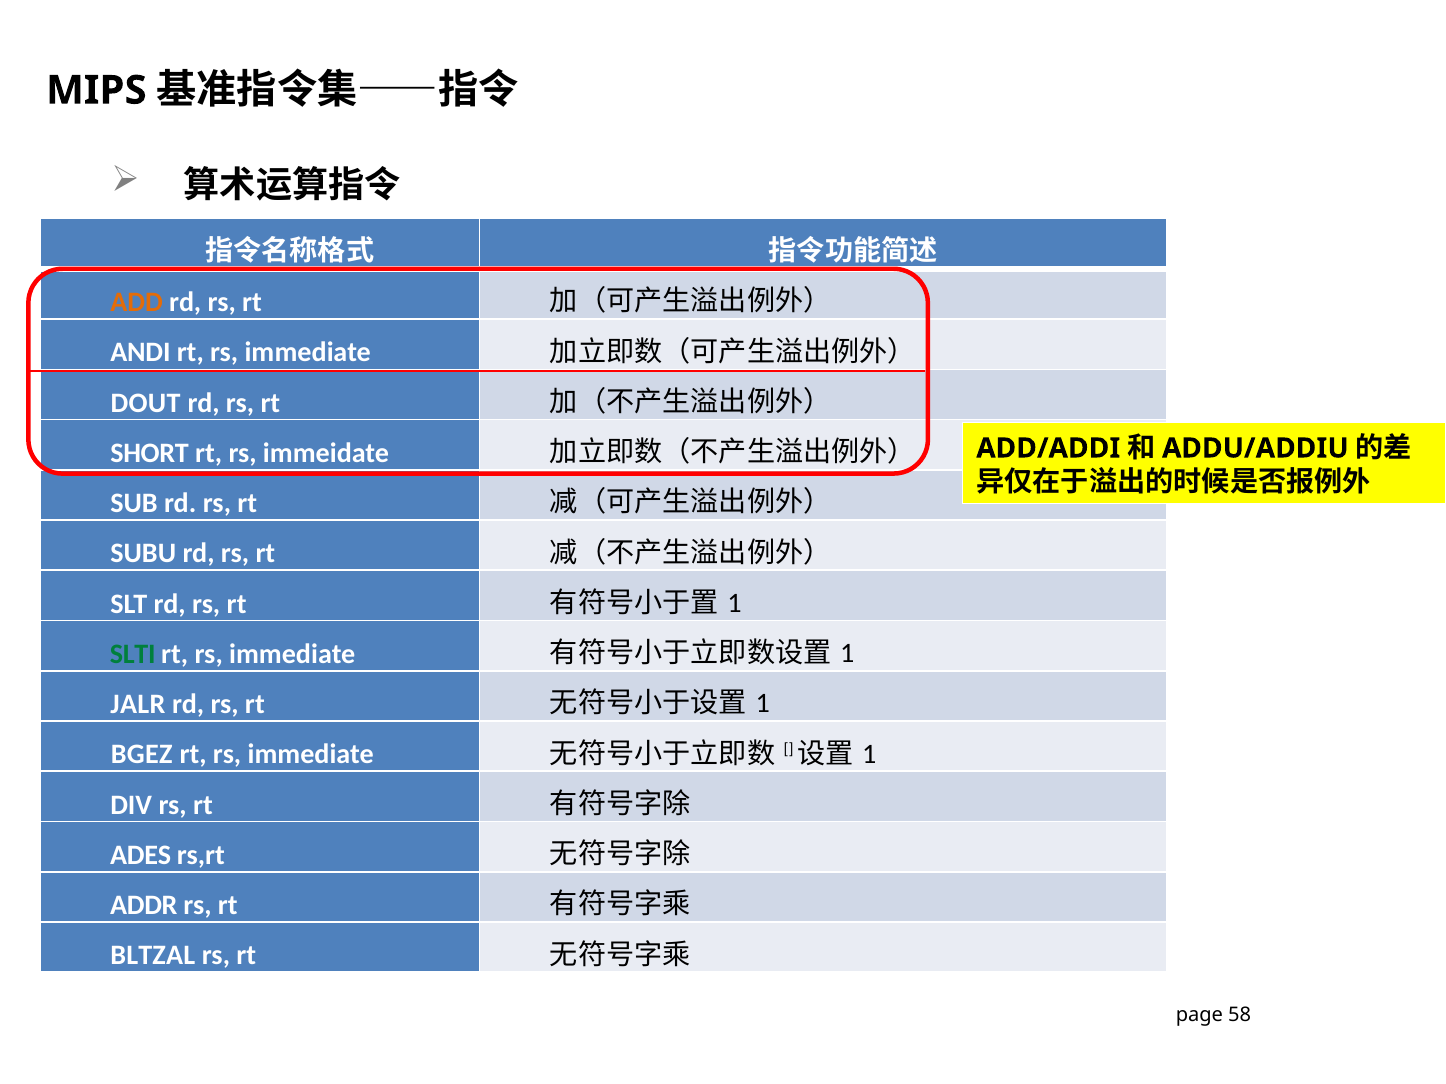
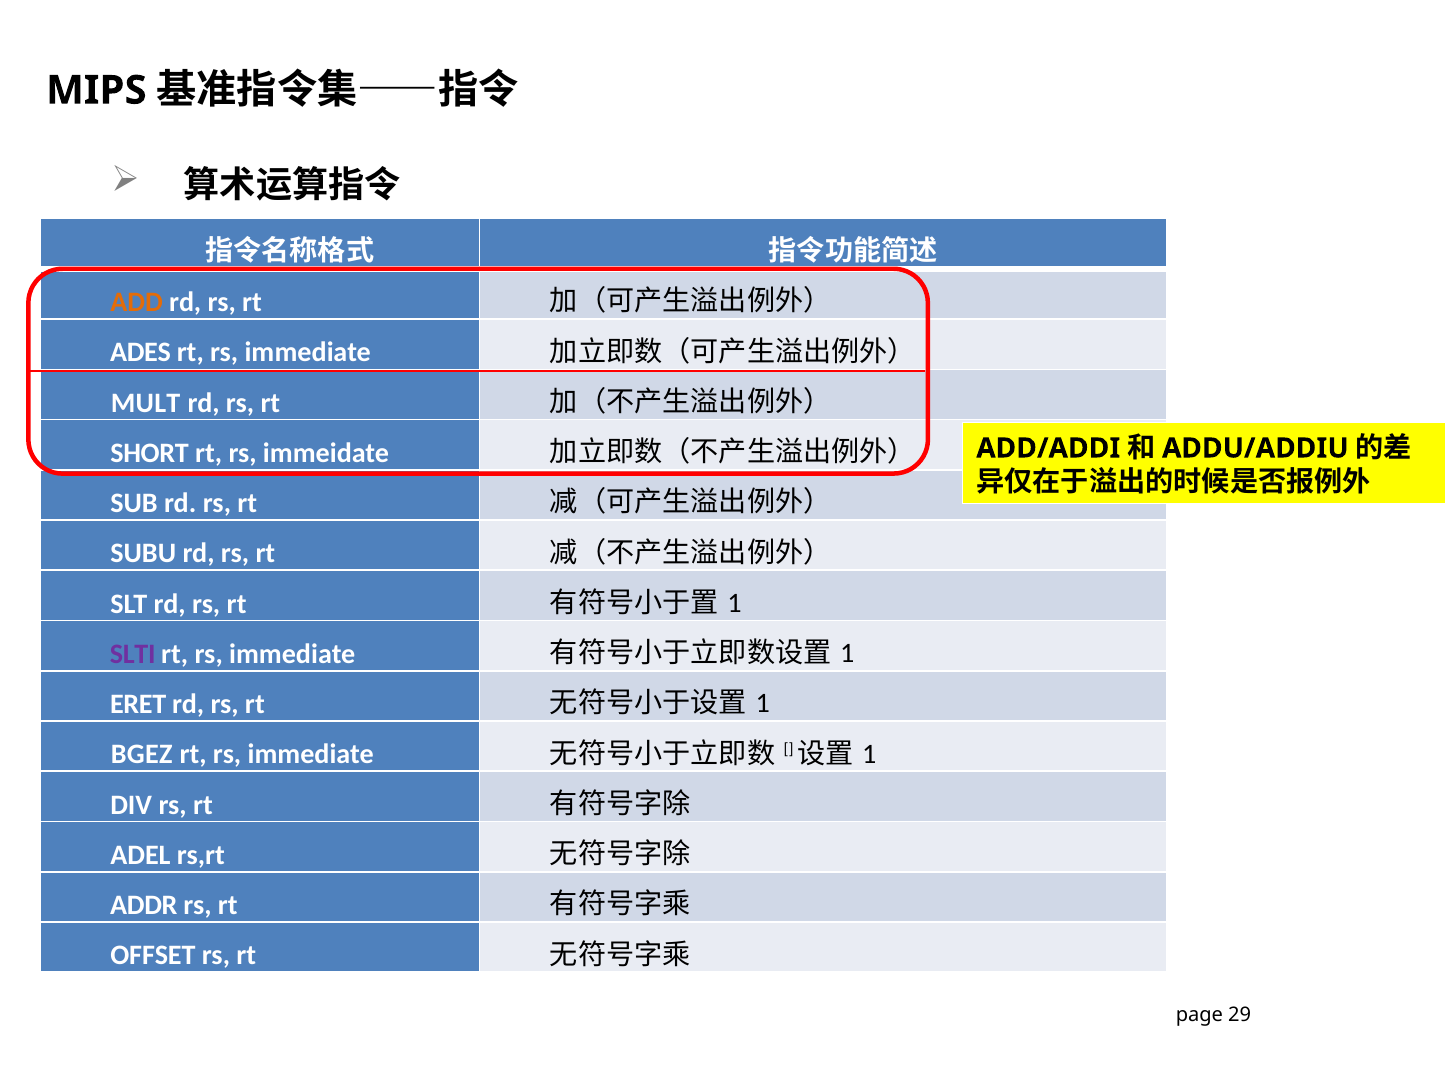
ANDI: ANDI -> ADES (140, 353)
DOUT: DOUT -> MULT (146, 403)
SLTI colour: green -> purple (133, 654)
JALR: JALR -> ERET (138, 705)
ADES: ADES -> ADEL (140, 855)
BLTZAL: BLTZAL -> OFFSET (153, 956)
58: 58 -> 29 (1240, 1015)
